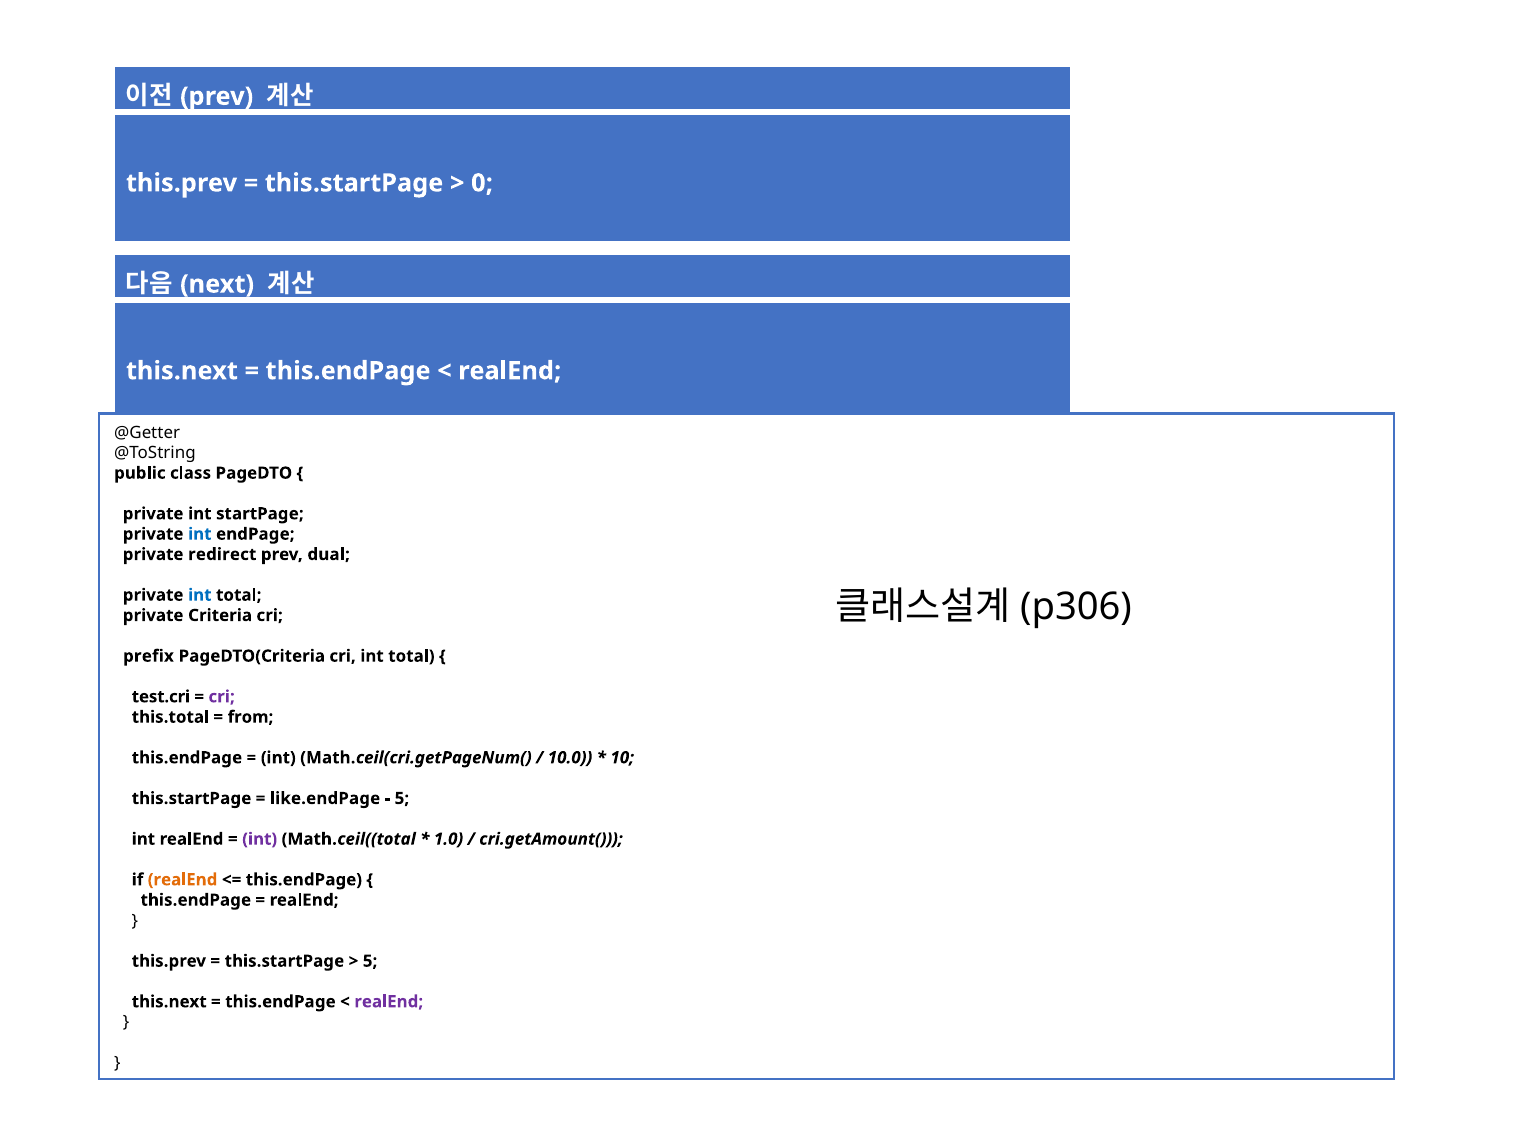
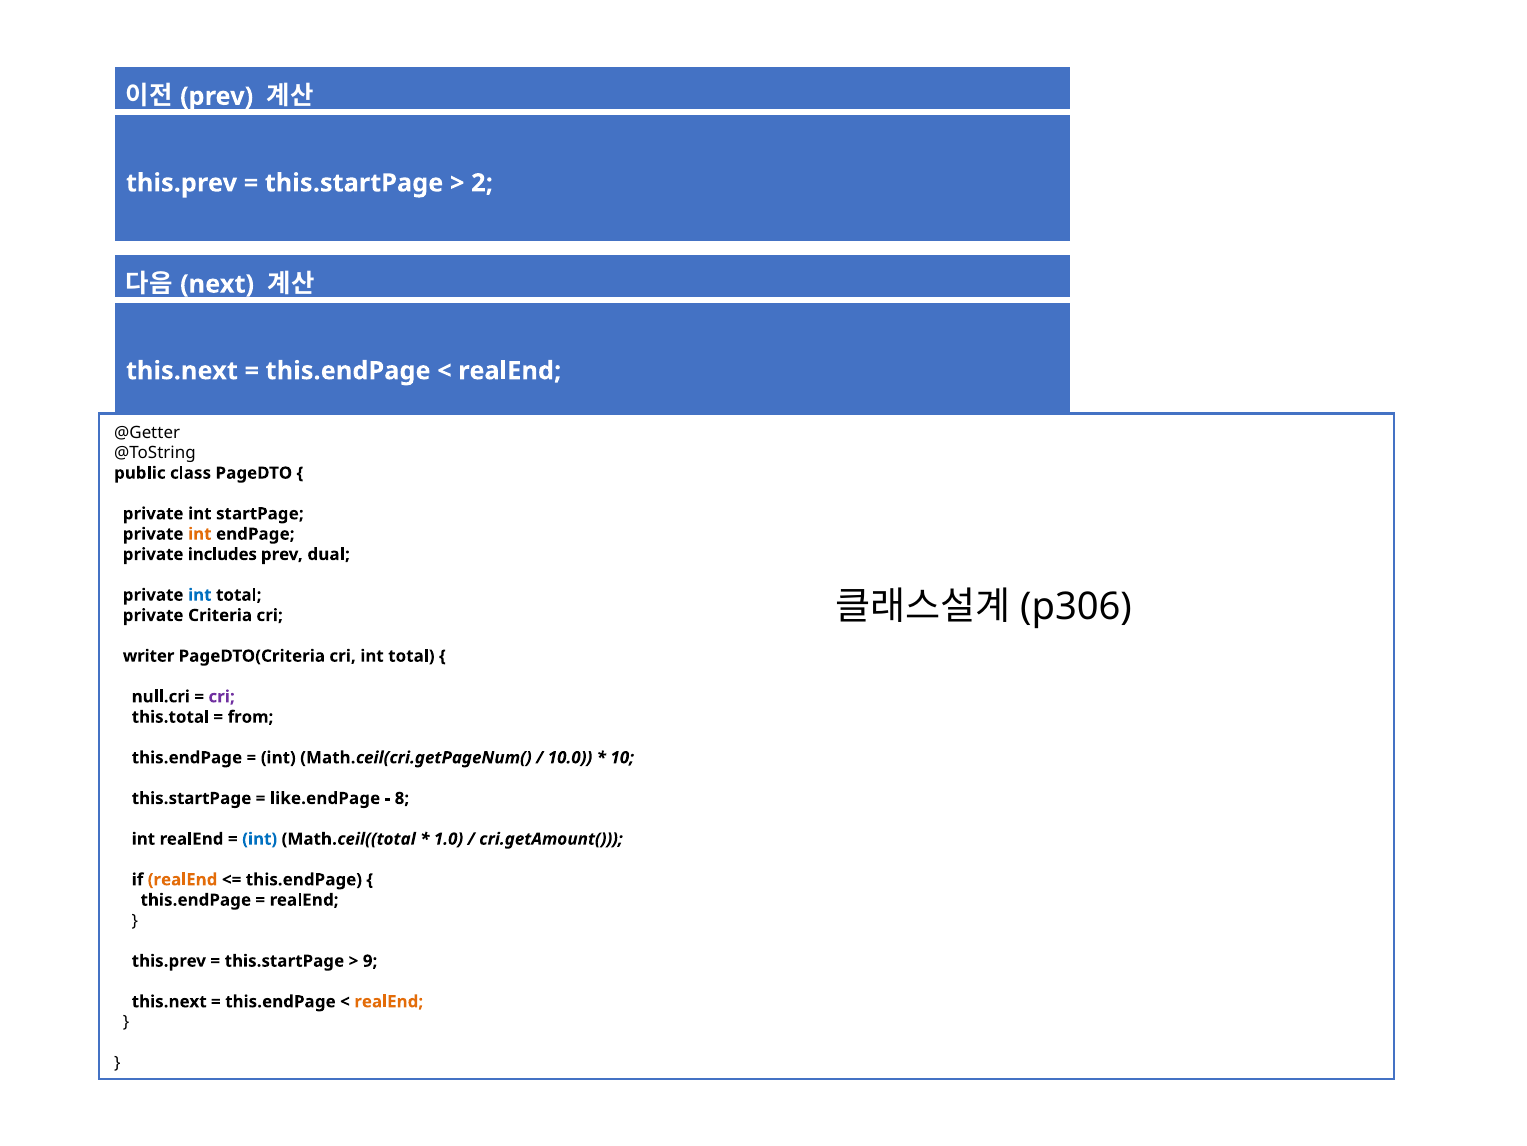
0: 0 -> 2 (482, 183)
int colour: blue -> orange (200, 534)
redirect: redirect -> includes (222, 554)
prefix: prefix -> writer (149, 656)
test.cri: test.cri -> null.cri (161, 696)
5: 5 -> 8 (402, 798)
int colour: purple -> blue (260, 839)
5: 5 -> 9 (370, 960)
realEnd colour: purple -> orange (389, 1001)
